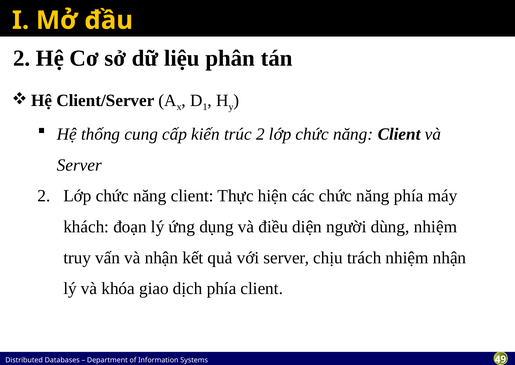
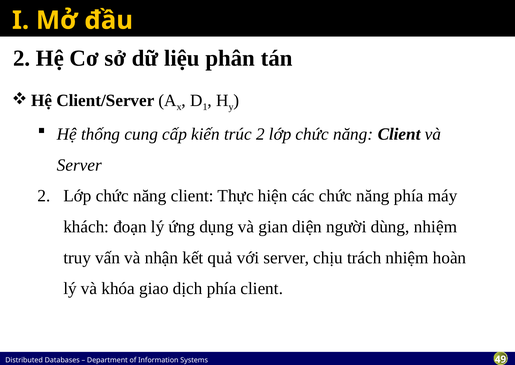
điều: điều -> gian (273, 227)
nhiệm nhận: nhận -> hoàn (450, 258)
